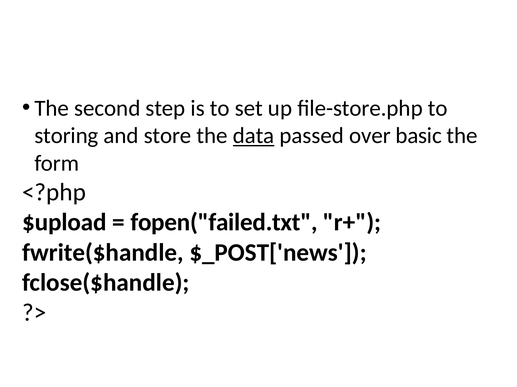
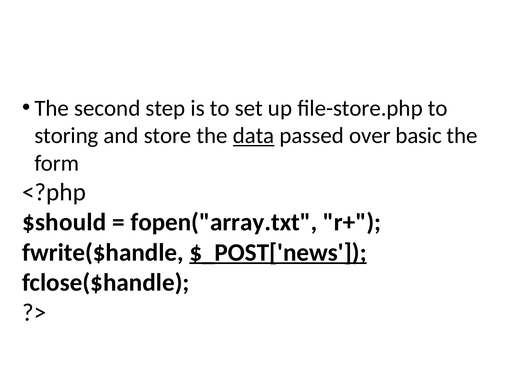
$upload: $upload -> $should (64, 223)
fopen("failed.txt: fopen("failed.txt -> fopen("array.txt (224, 223)
$_POST['news underline: none -> present (278, 253)
